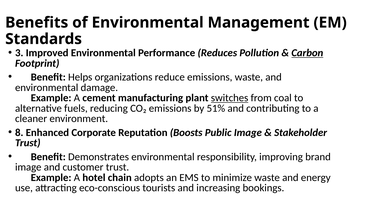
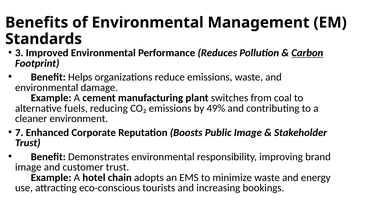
switches underline: present -> none (230, 98)
51%: 51% -> 49% (216, 109)
8: 8 -> 7 (19, 133)
